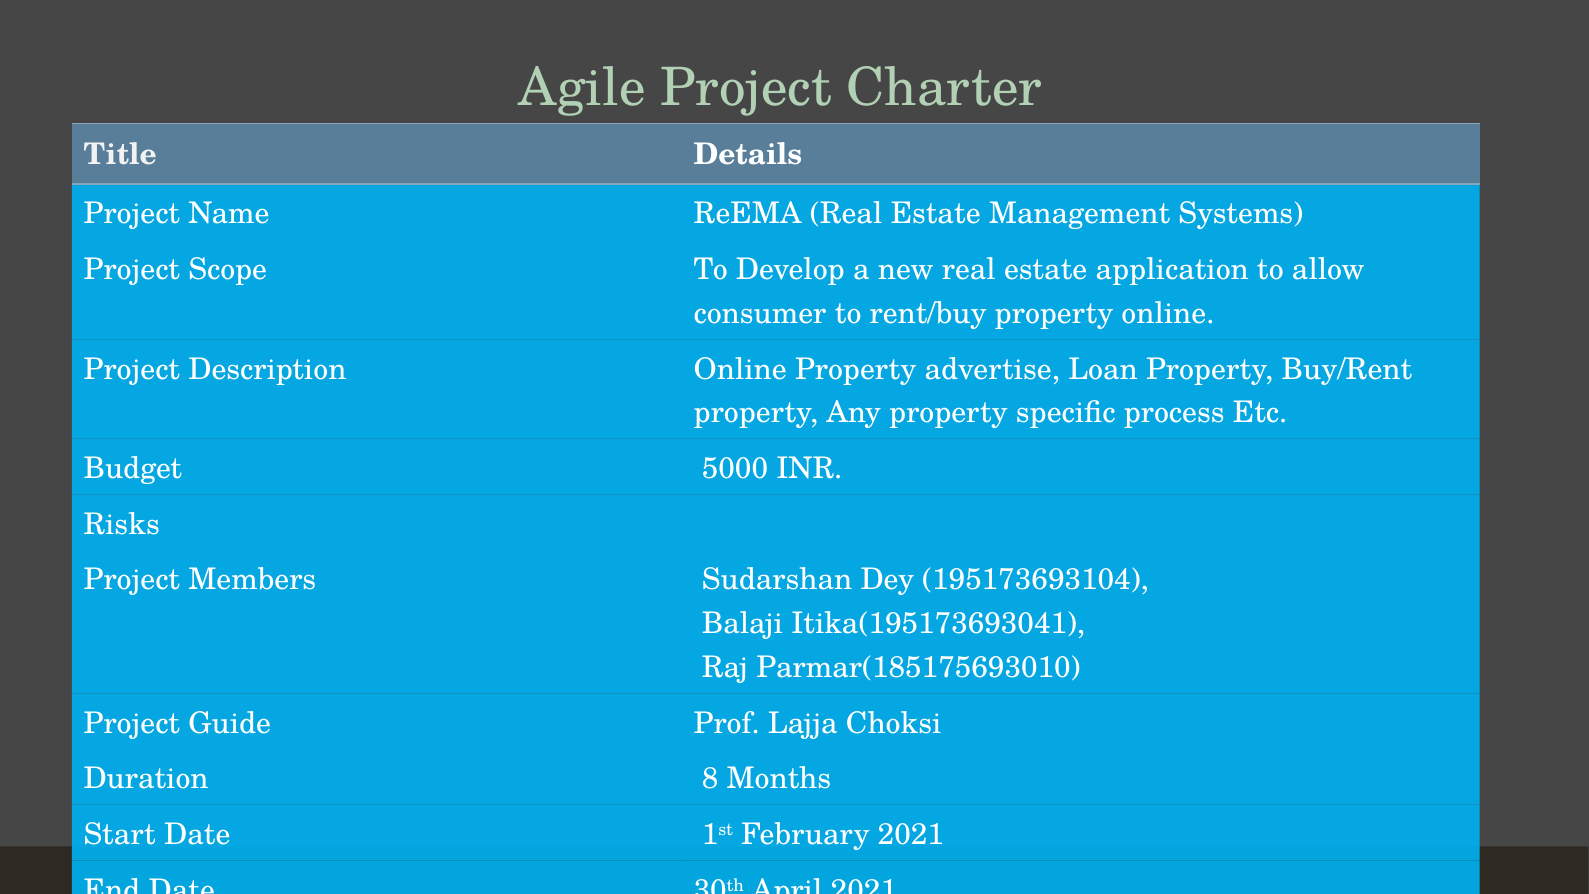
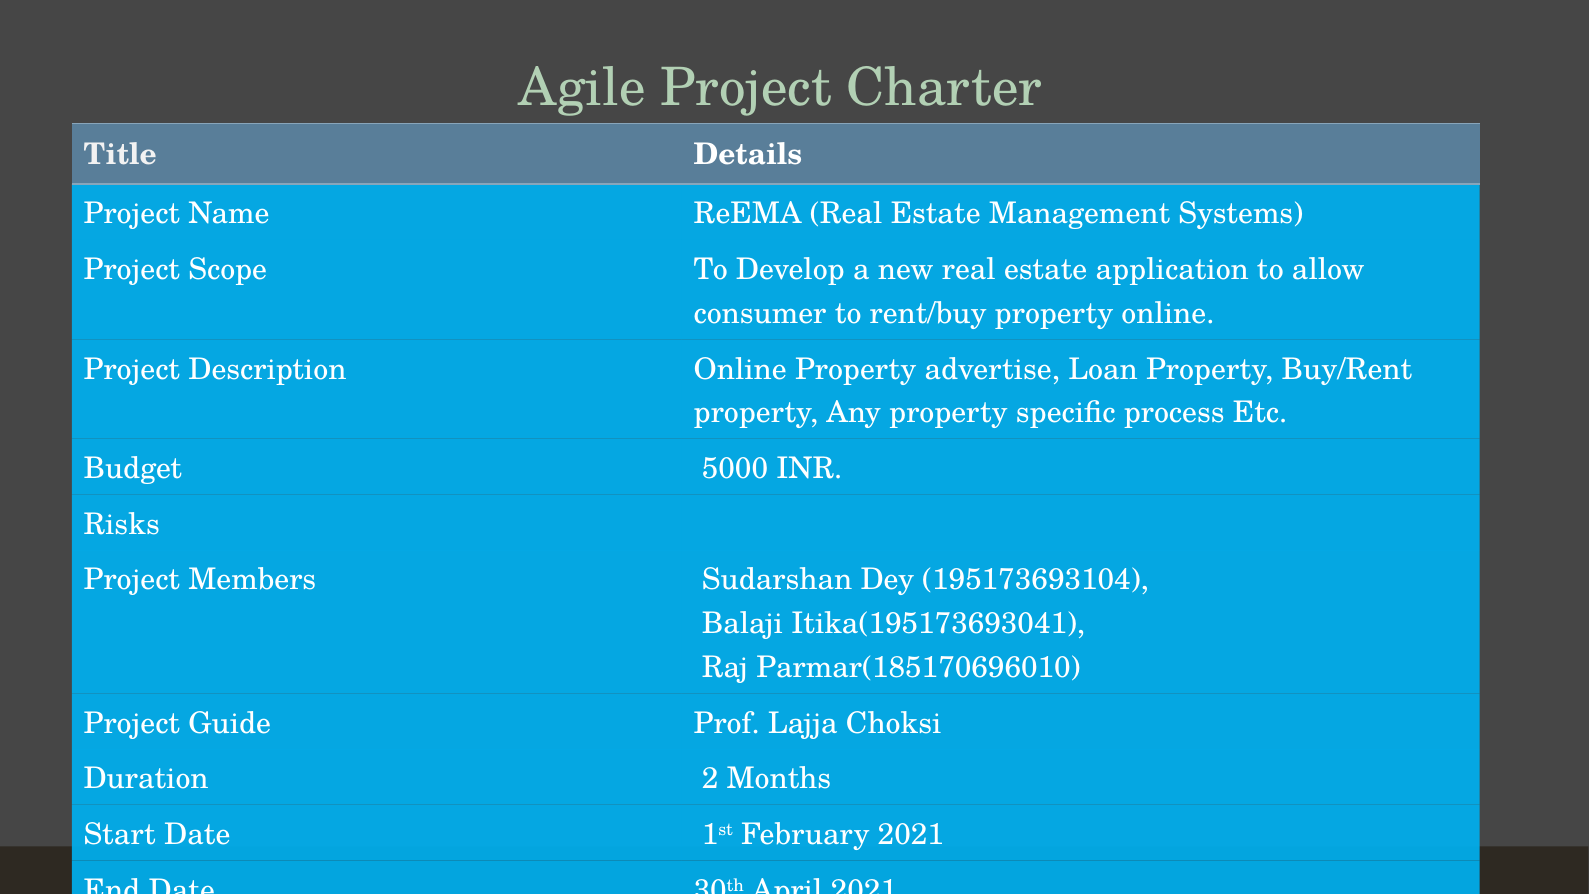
Parmar(185175693010: Parmar(185175693010 -> Parmar(185170696010 (918, 667)
8: 8 -> 2 (710, 779)
